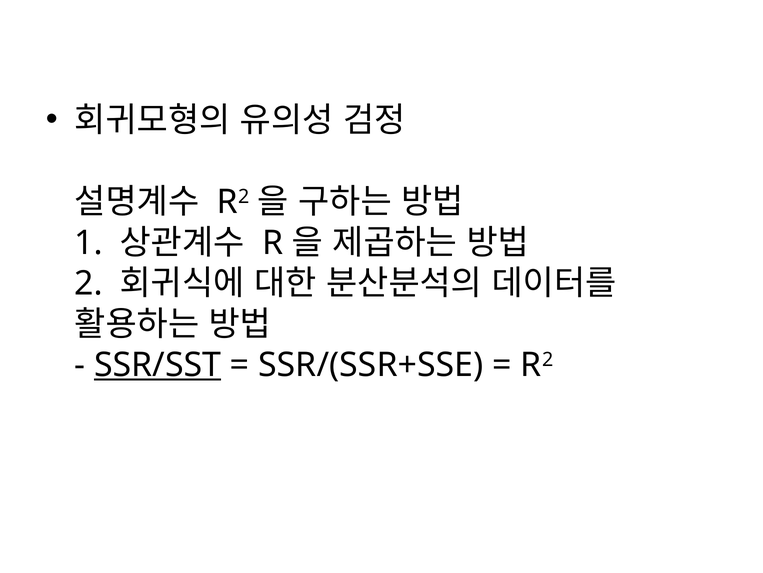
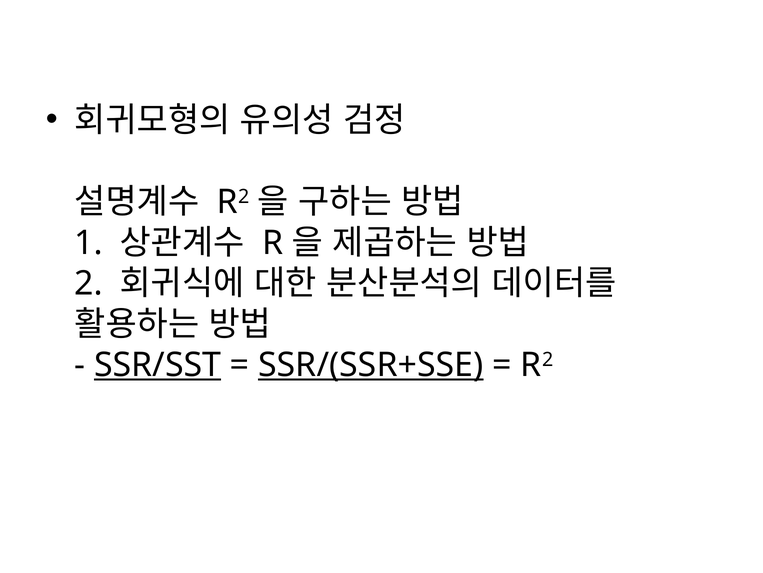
SSR/(SSR+SSE underline: none -> present (371, 365)
